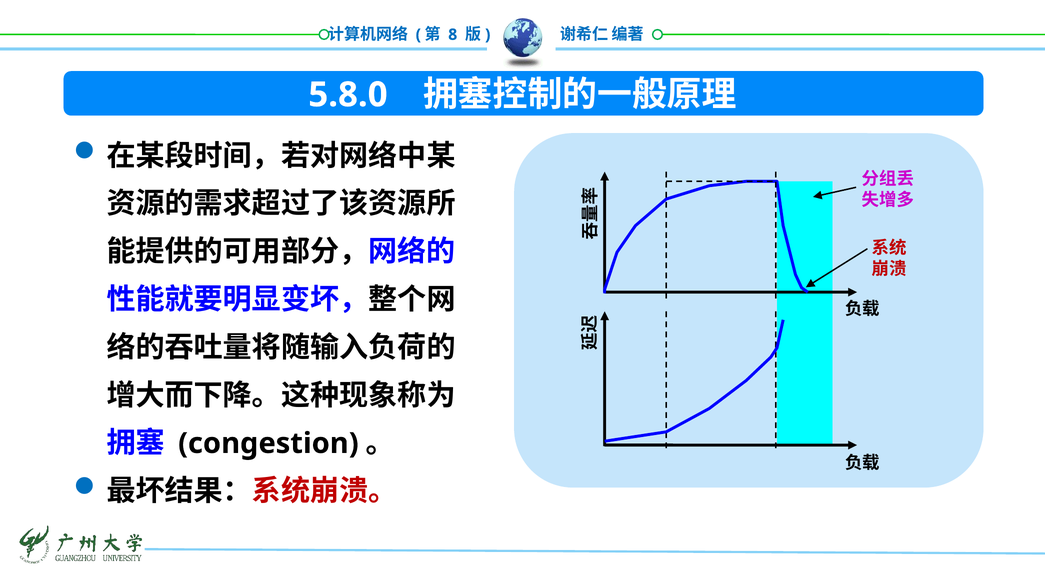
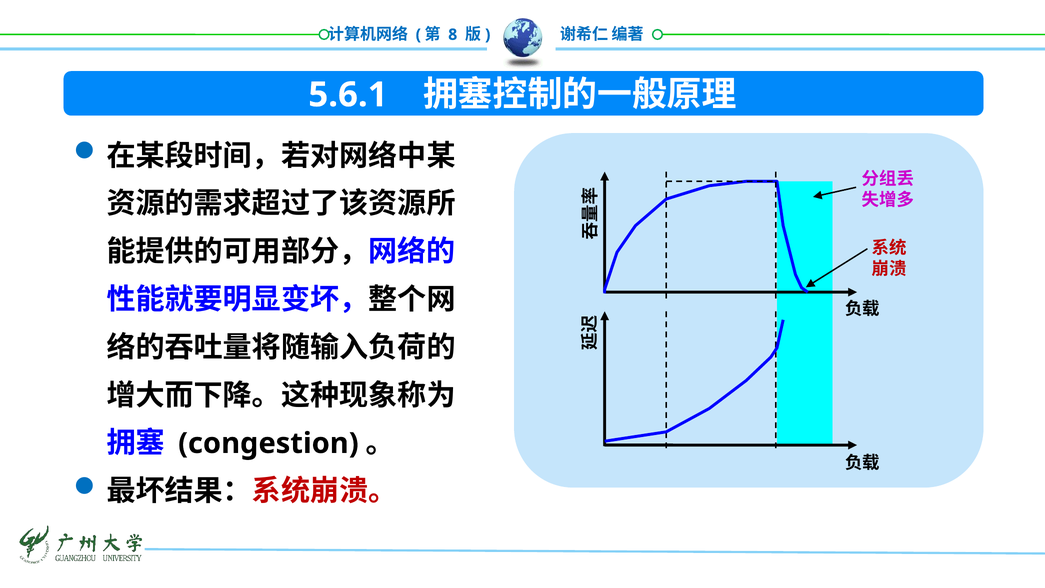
5.8.0: 5.8.0 -> 5.6.1 (348, 95)
